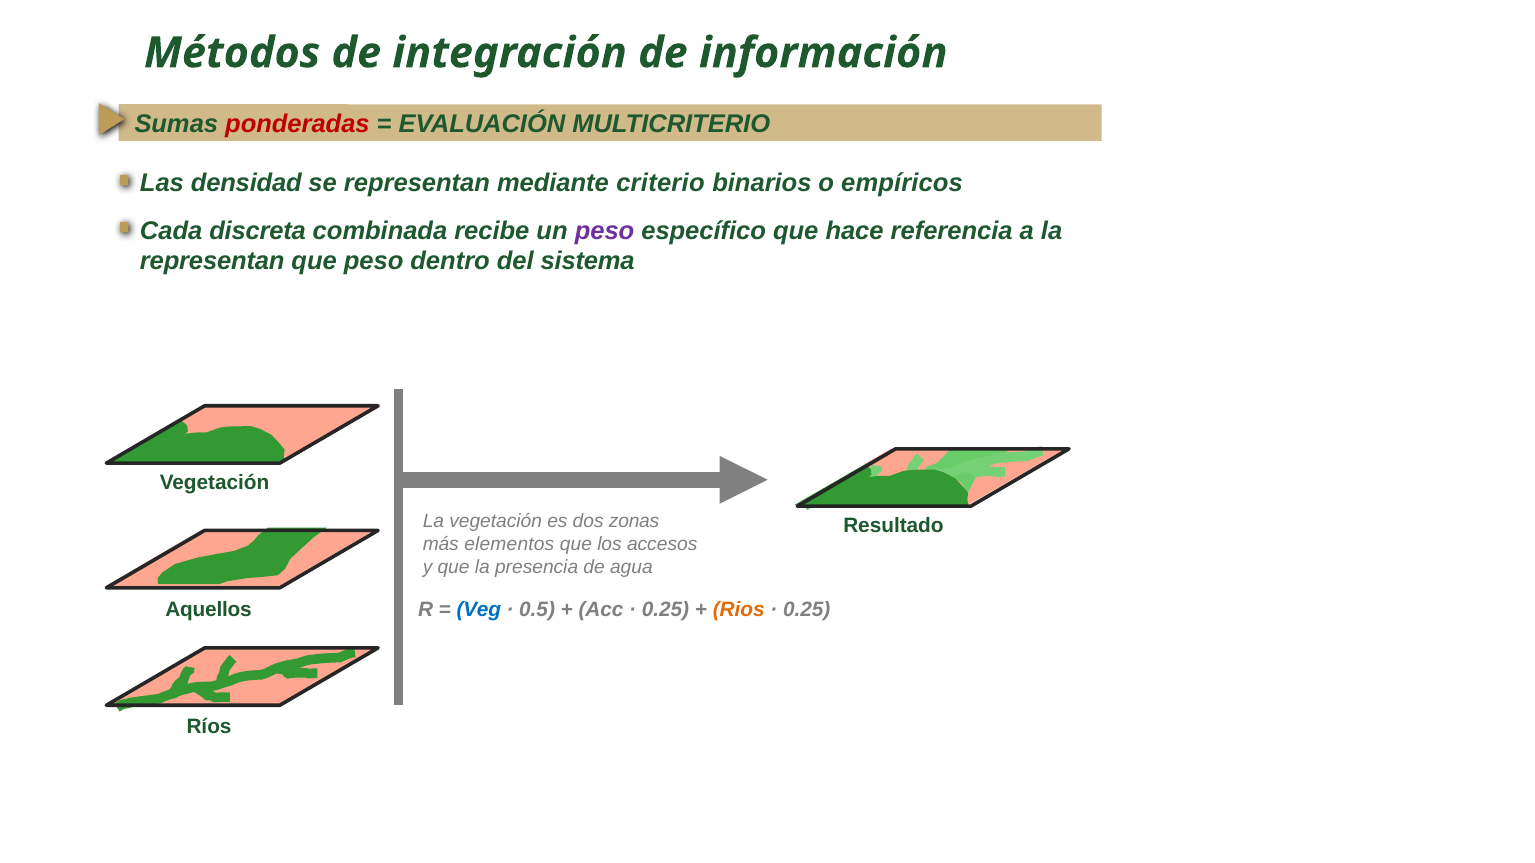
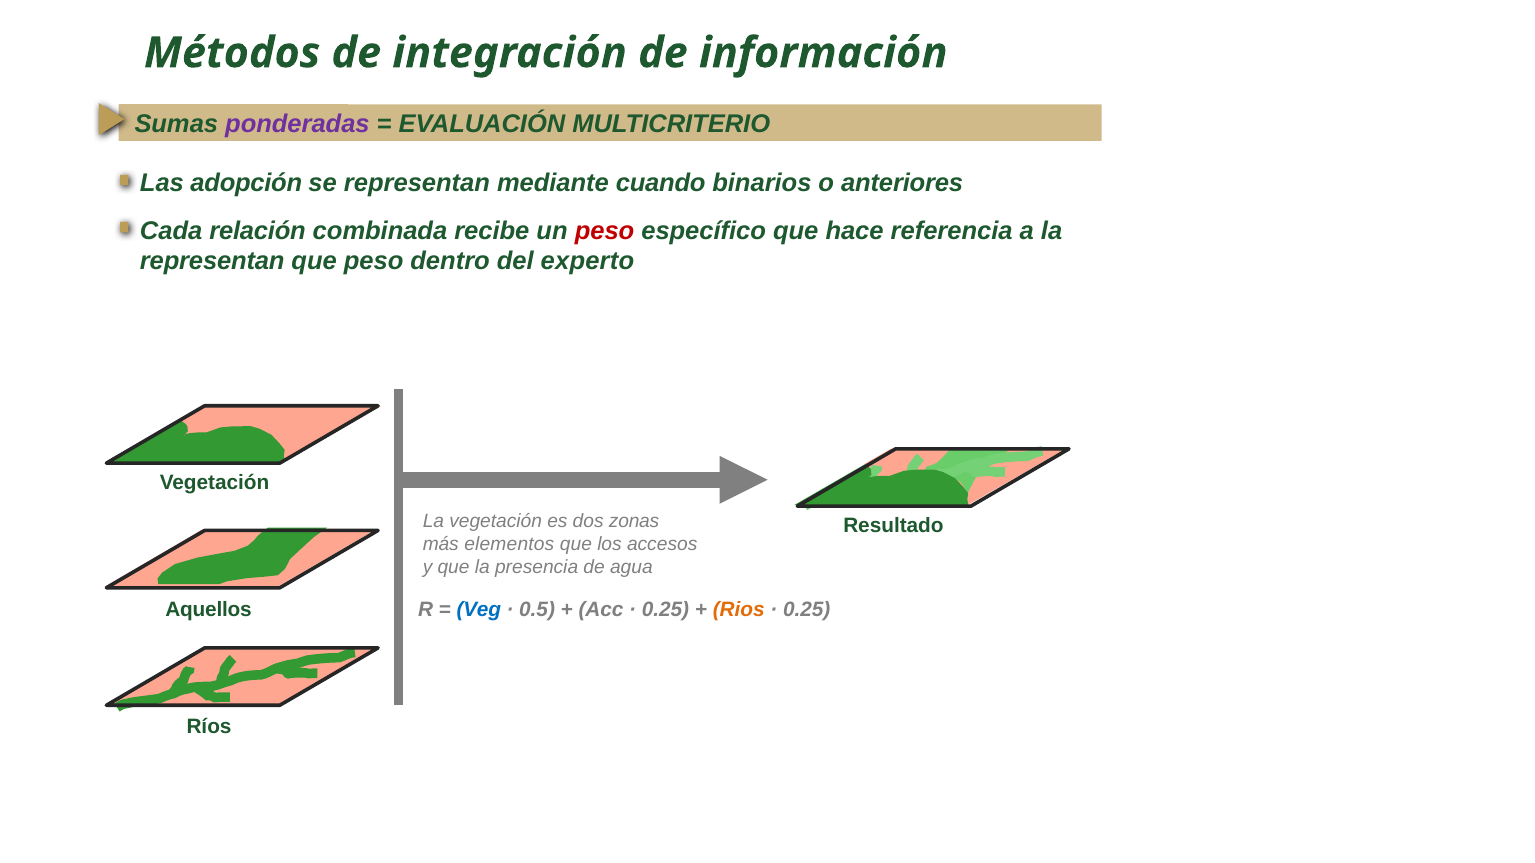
ponderadas colour: red -> purple (297, 124)
densidad: densidad -> adopción (246, 184)
criterio: criterio -> cuando (661, 184)
empíricos: empíricos -> anteriores (902, 184)
discreta: discreta -> relación (258, 231)
peso colour: purple -> red (605, 231)
sistema: sistema -> experto (587, 261)
